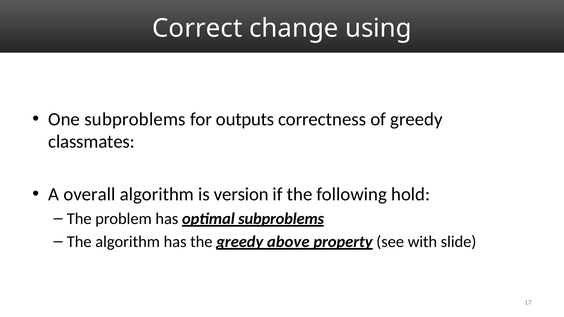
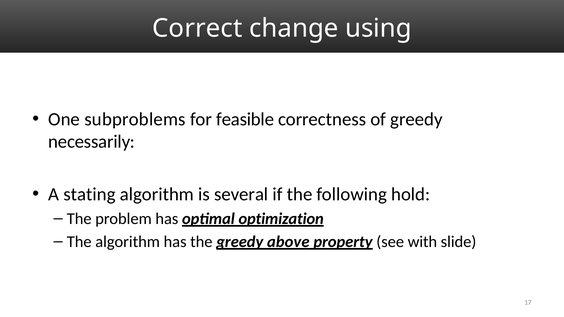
outputs: outputs -> feasible (245, 119)
classmates: classmates -> necessarily (92, 142)
overall: overall -> stating (90, 195)
version: version -> several (241, 195)
optimal subproblems: subproblems -> optimization (281, 219)
